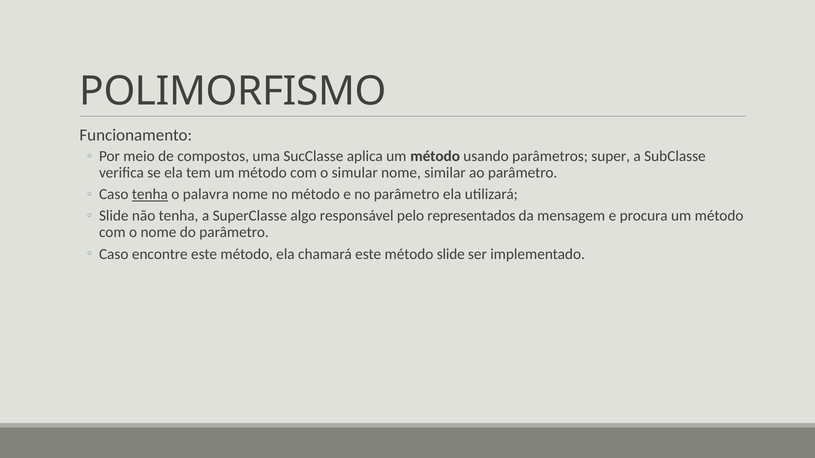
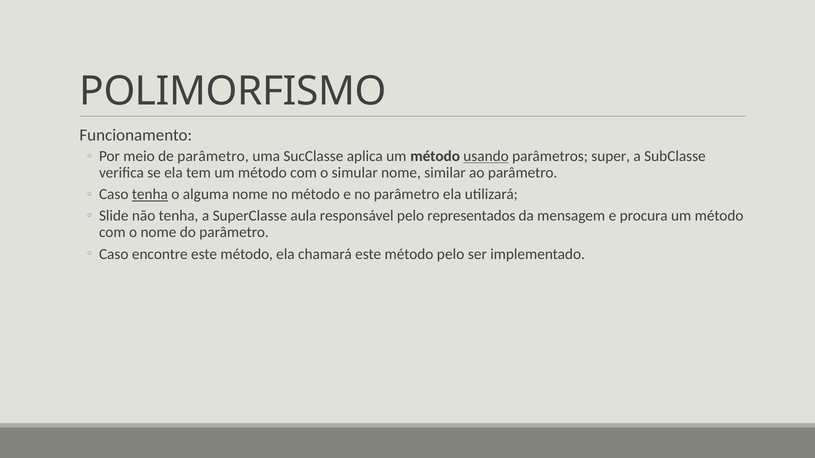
de compostos: compostos -> parâmetro (213, 156)
usando underline: none -> present (486, 156)
palavra: palavra -> alguma (206, 194)
algo: algo -> aula (304, 216)
método slide: slide -> pelo (451, 254)
